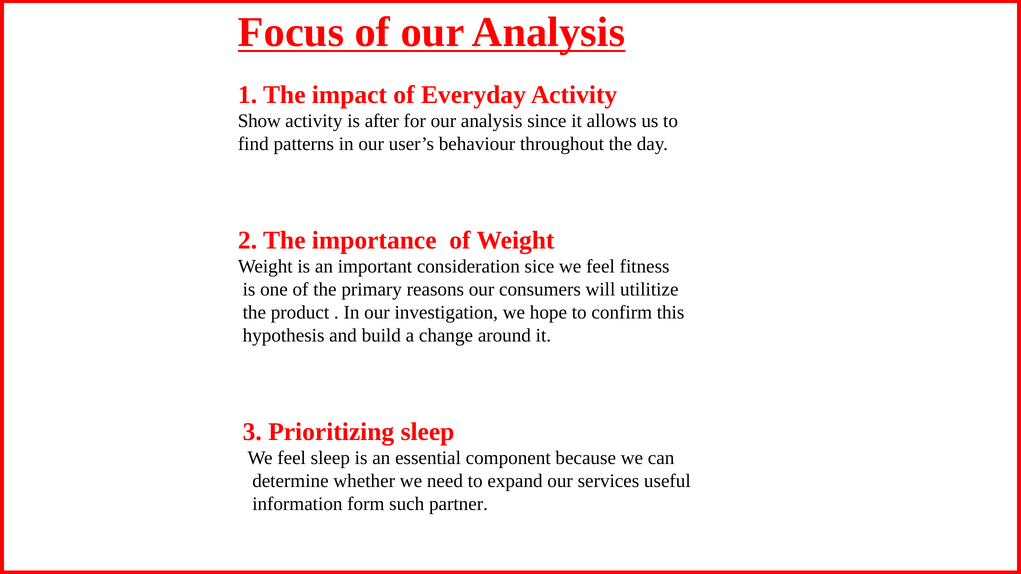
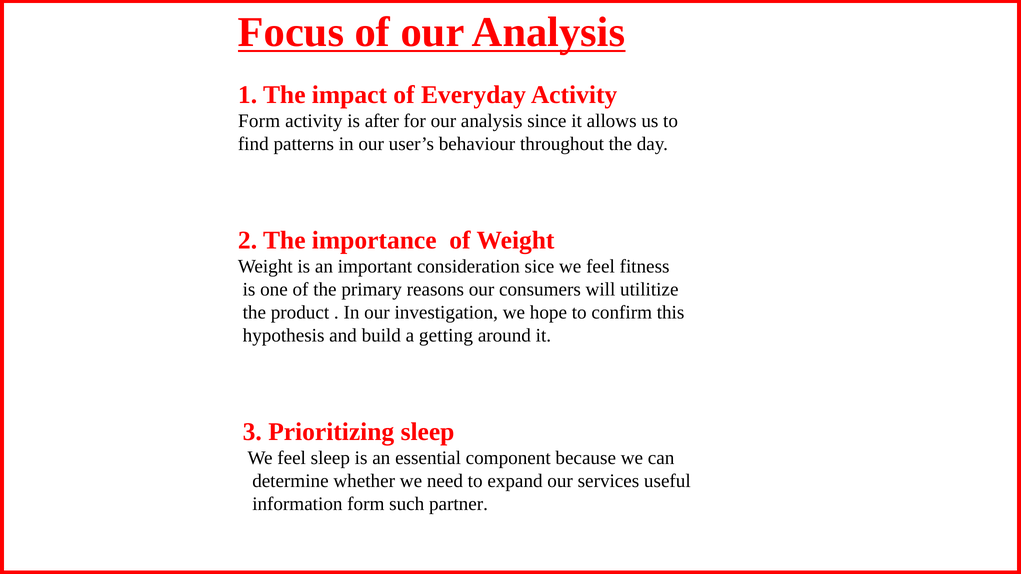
Show: Show -> Form (259, 121)
change: change -> getting (446, 336)
